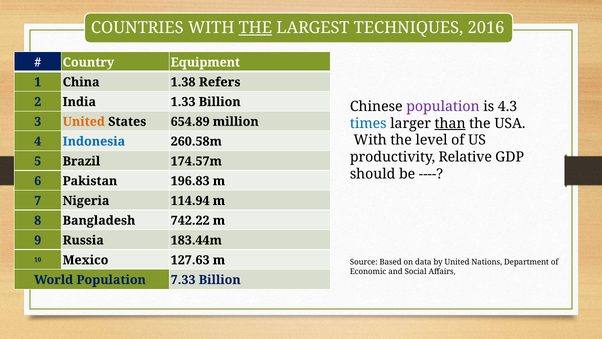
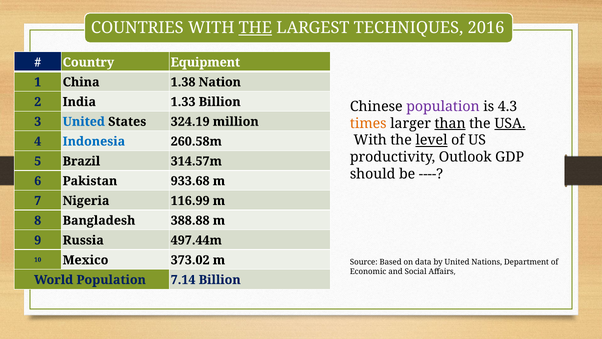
Refers: Refers -> Nation (220, 82)
United colour: orange -> blue (84, 122)
654.89: 654.89 -> 324.19 (190, 122)
times colour: blue -> orange (368, 123)
USA underline: none -> present (510, 123)
level underline: none -> present (432, 140)
Relative: Relative -> Outlook (465, 157)
174.57m: 174.57m -> 314.57m (196, 161)
196.83: 196.83 -> 933.68 (190, 181)
114.94: 114.94 -> 116.99 (190, 201)
742.22: 742.22 -> 388.88 (190, 220)
183.44m: 183.44m -> 497.44m (196, 240)
127.63: 127.63 -> 373.02 (190, 260)
7.33: 7.33 -> 7.14 (183, 280)
